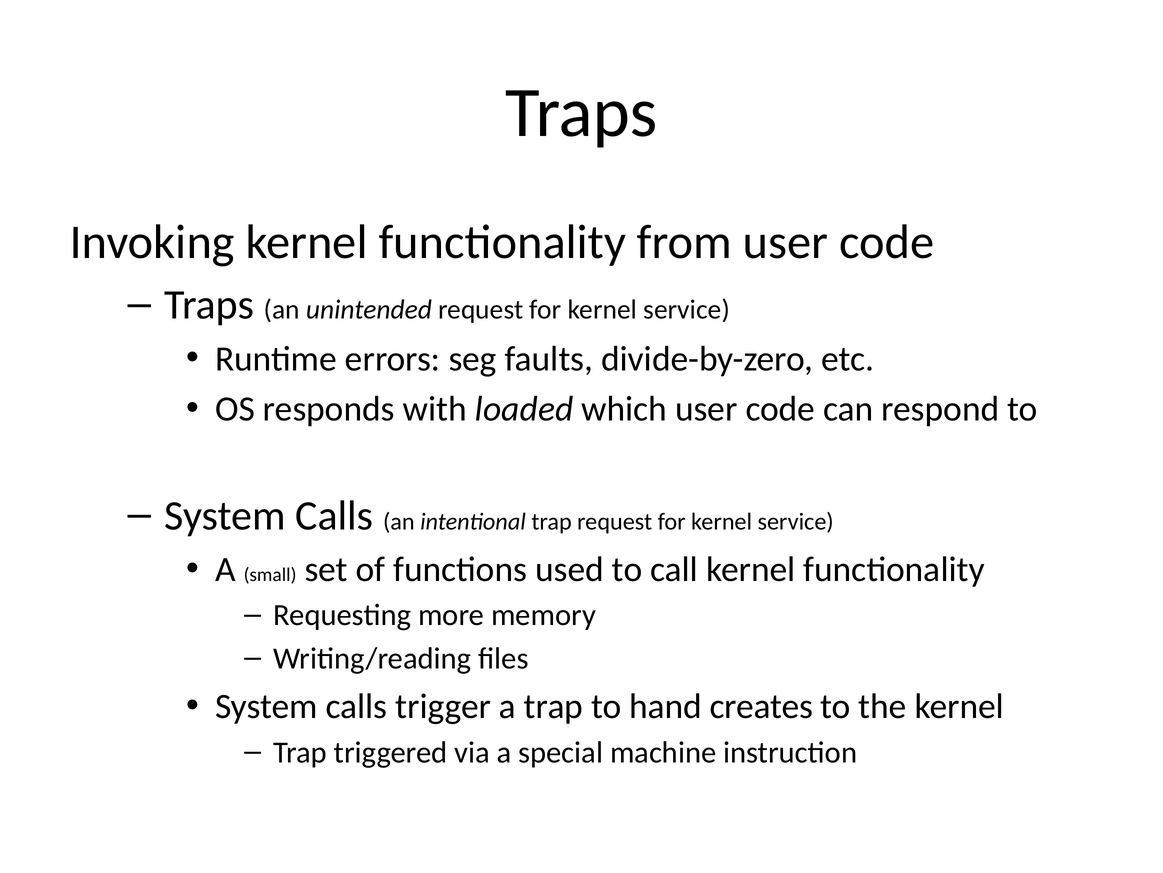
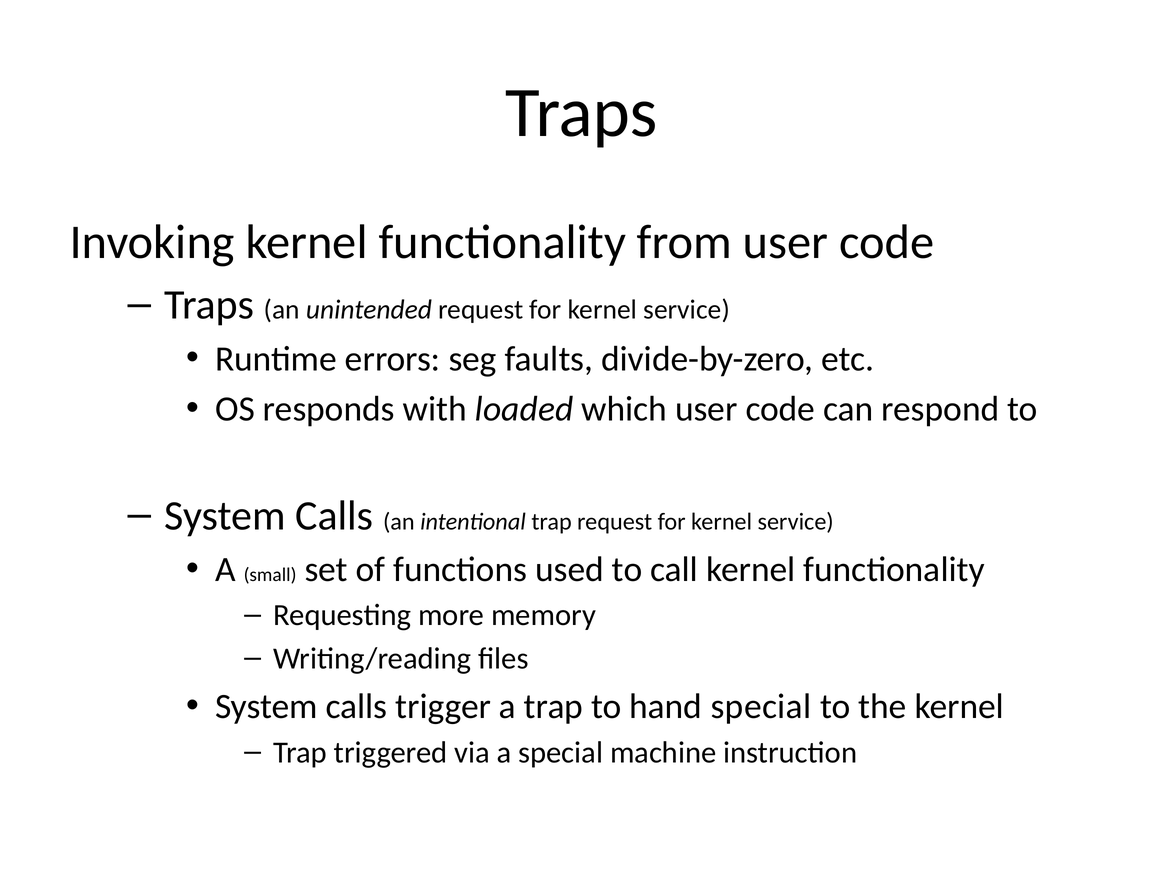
hand creates: creates -> special (761, 706)
